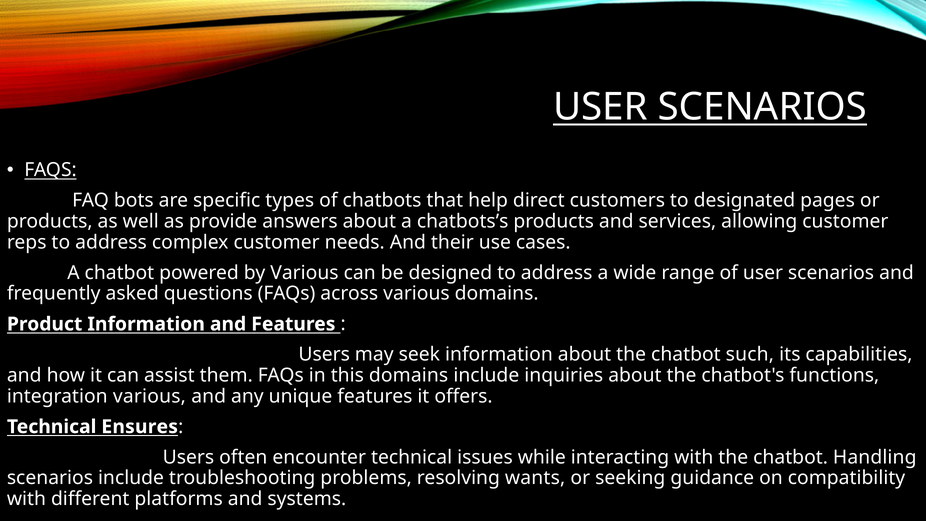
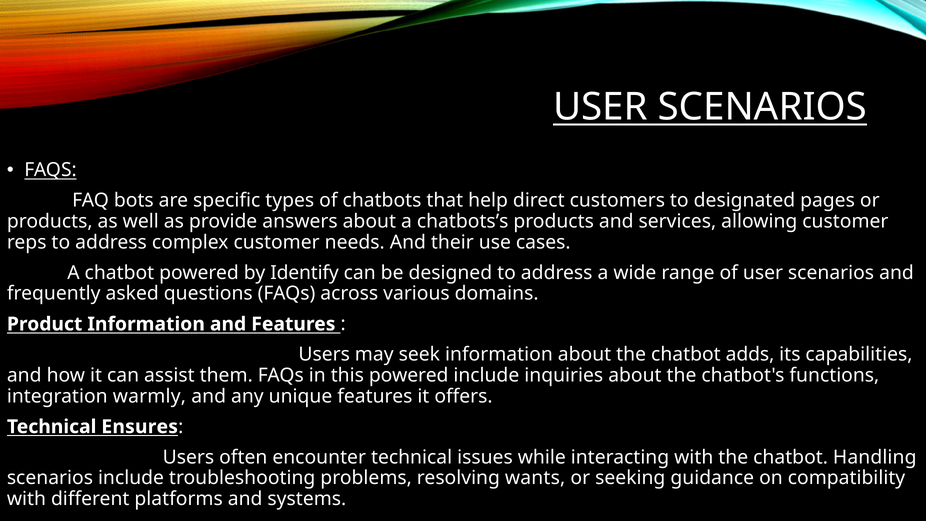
by Various: Various -> Identify (305, 273)
such: such -> adds (750, 354)
this domains: domains -> powered (409, 375)
integration various: various -> warmly (149, 396)
